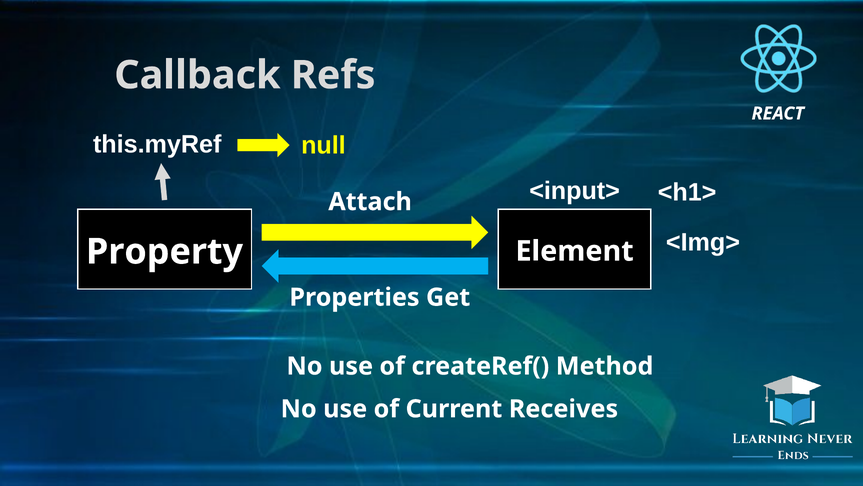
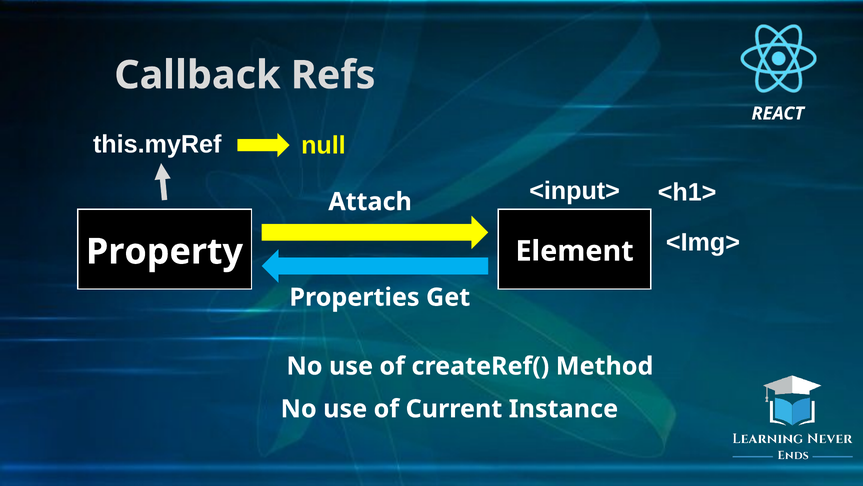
Receives: Receives -> Instance (563, 409)
